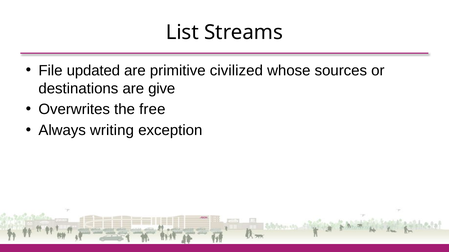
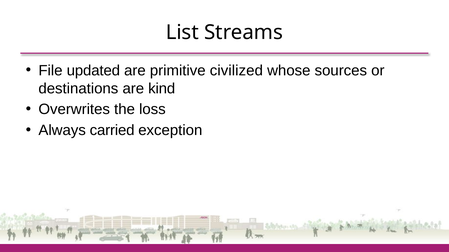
give: give -> kind (162, 89)
free: free -> loss (152, 110)
writing: writing -> carried (112, 131)
